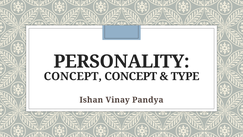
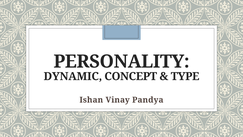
CONCEPT: CONCEPT -> DYNAMIC (73, 76)
